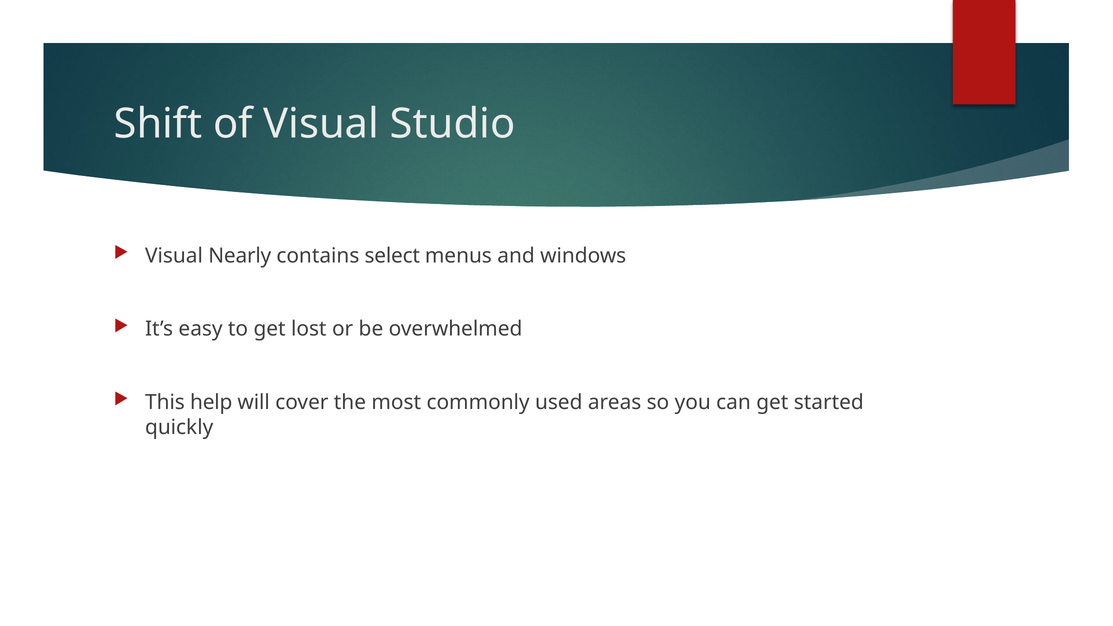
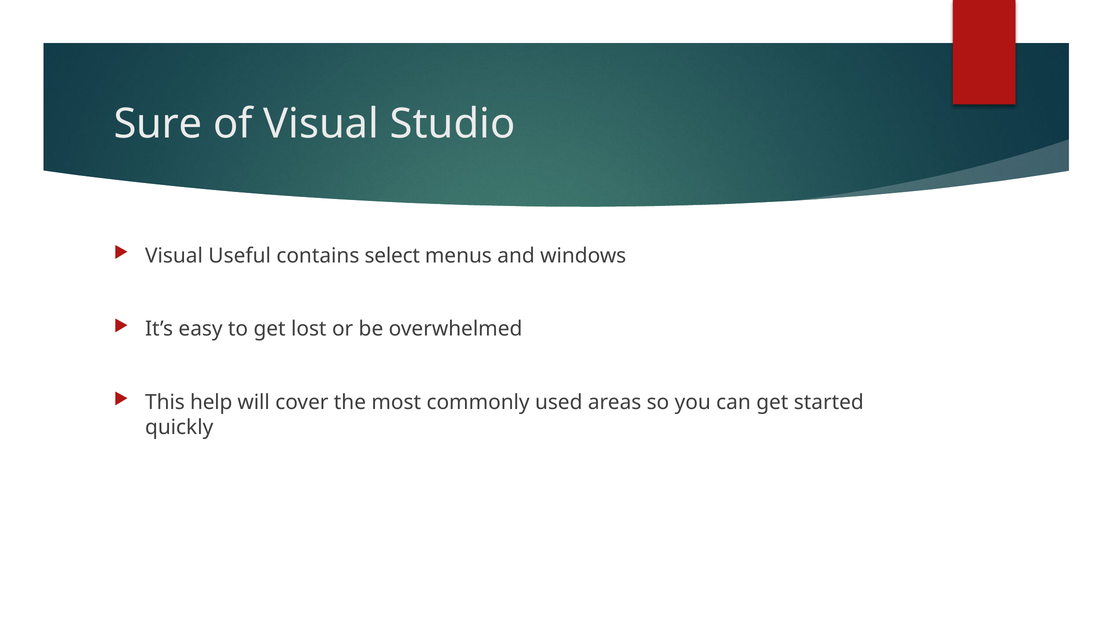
Shift: Shift -> Sure (158, 124)
Nearly: Nearly -> Useful (240, 256)
